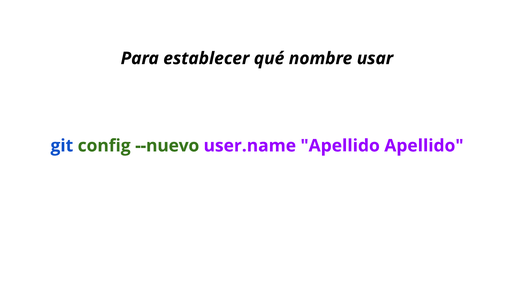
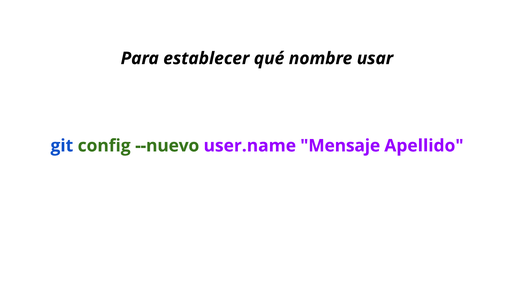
user.name Apellido: Apellido -> Mensaje (340, 146)
